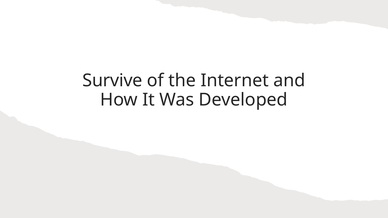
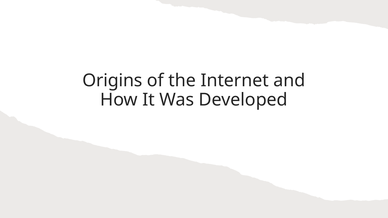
Survive: Survive -> Origins (112, 81)
